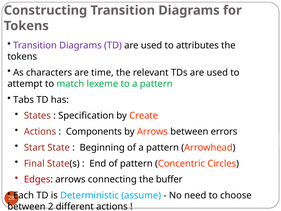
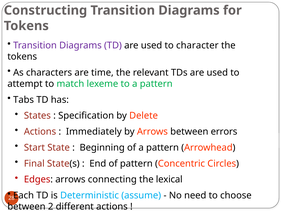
attributes: attributes -> character (197, 45)
Create: Create -> Delete (144, 116)
Components: Components -> Immediately (94, 131)
buffer: buffer -> lexical (169, 179)
